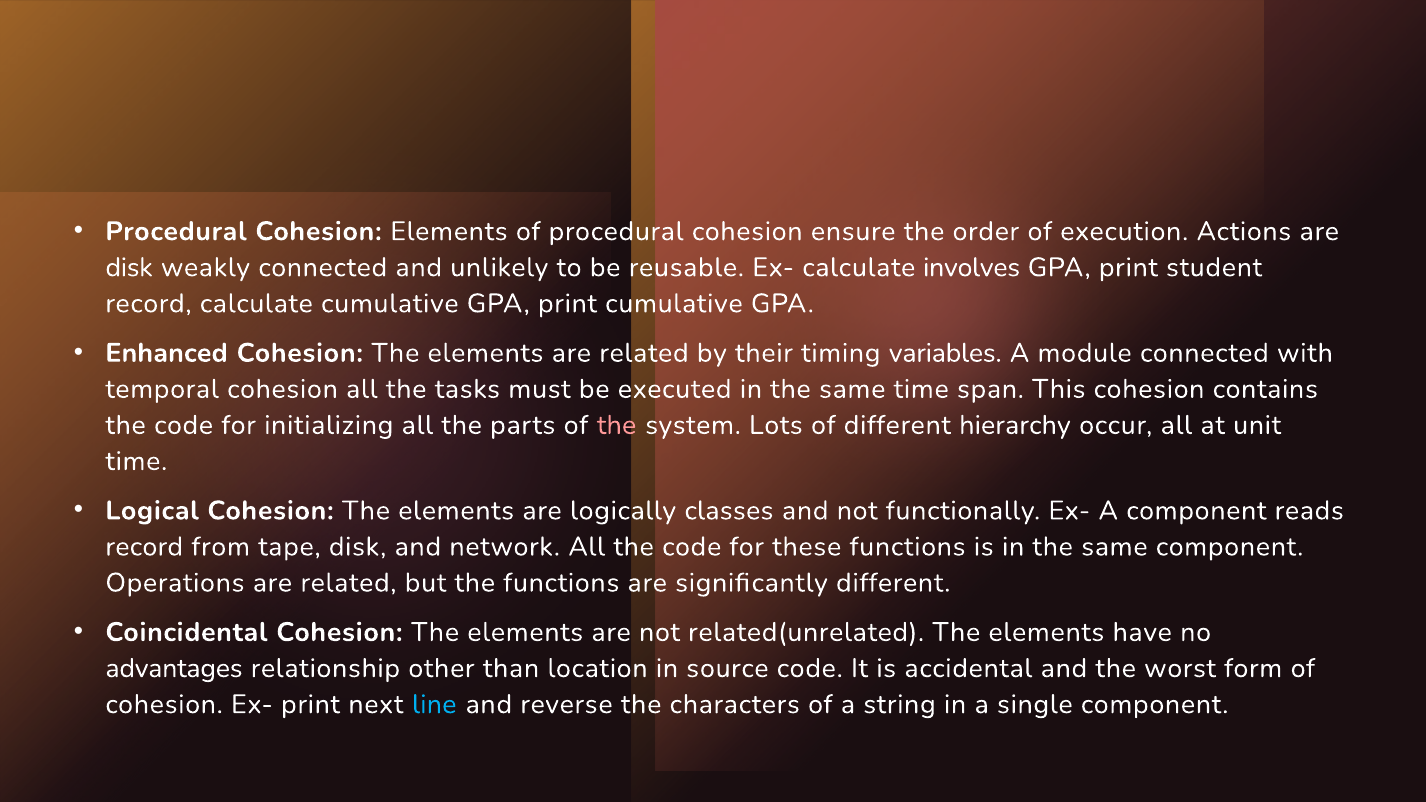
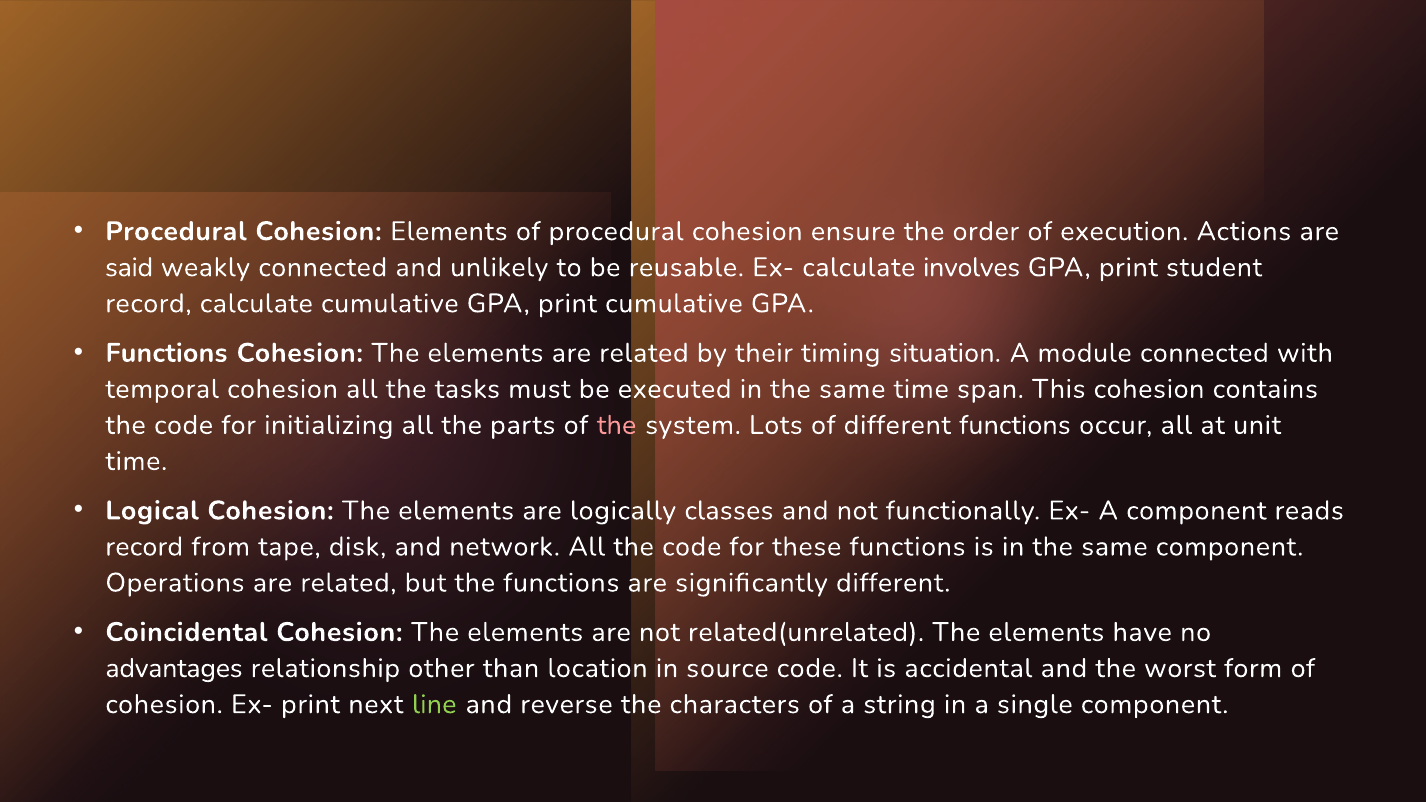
disk: disk -> said (129, 267)
Enhanced: Enhanced -> Functions (167, 353)
variables: variables -> situation (945, 353)
different hierarchy: hierarchy -> functions (1015, 425)
line colour: light blue -> light green (434, 704)
